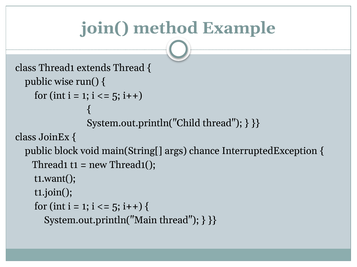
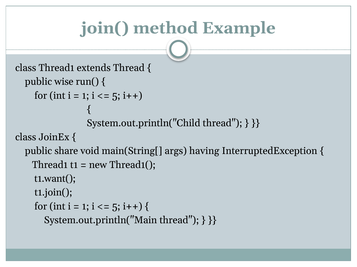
block: block -> share (66, 151)
chance: chance -> having (204, 151)
